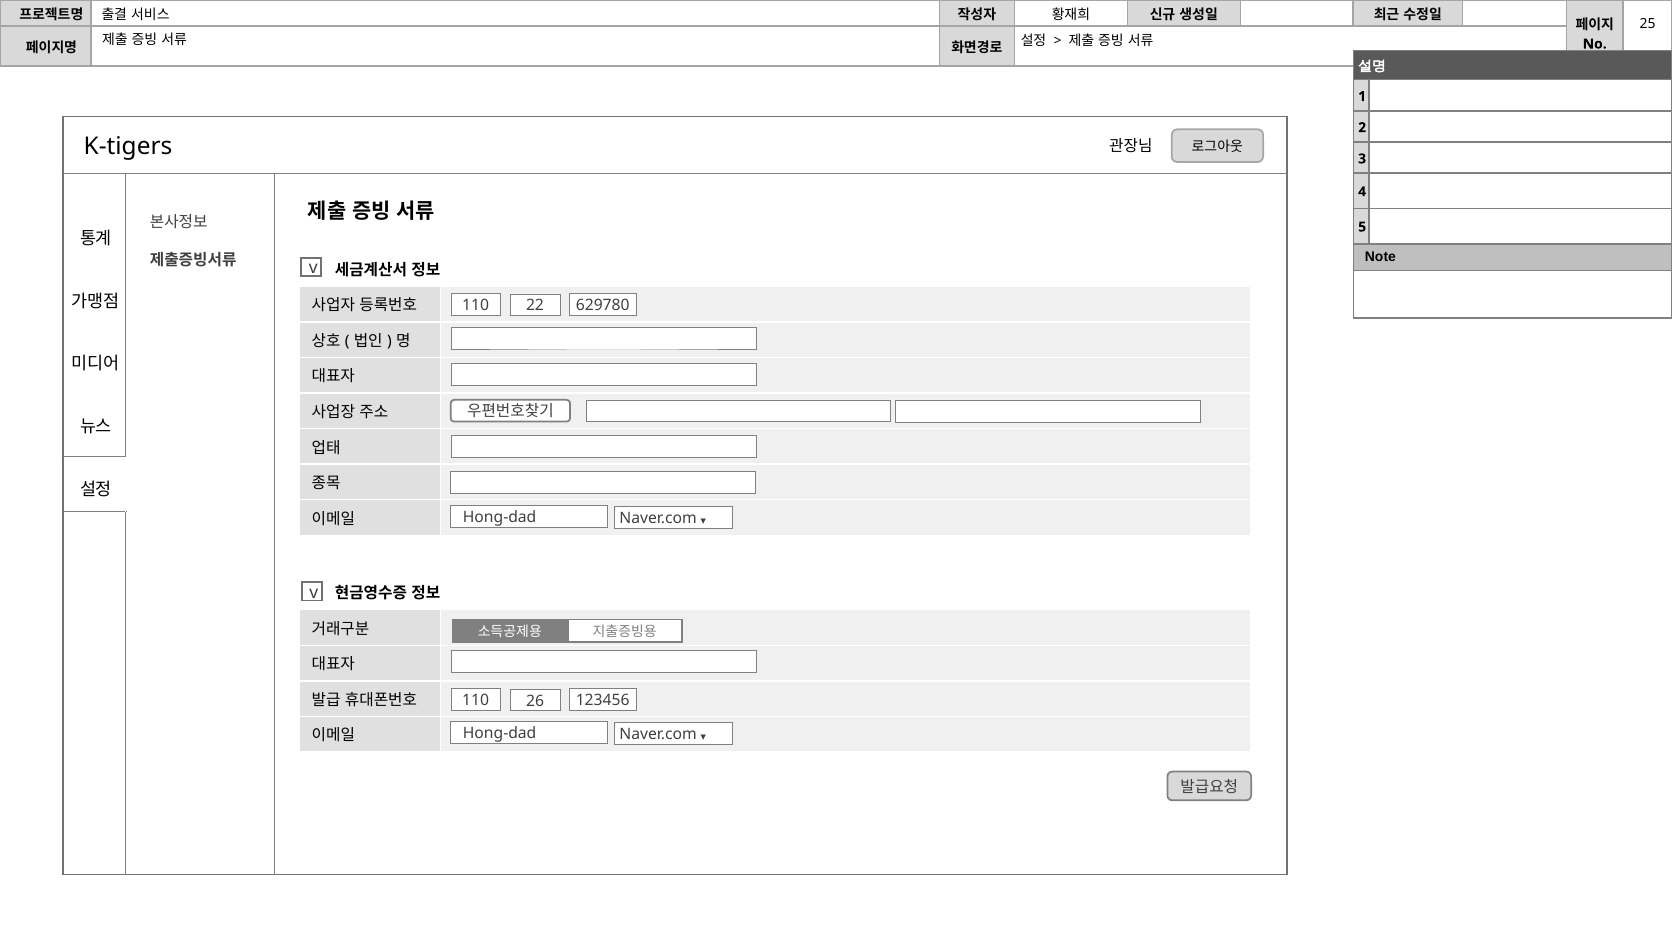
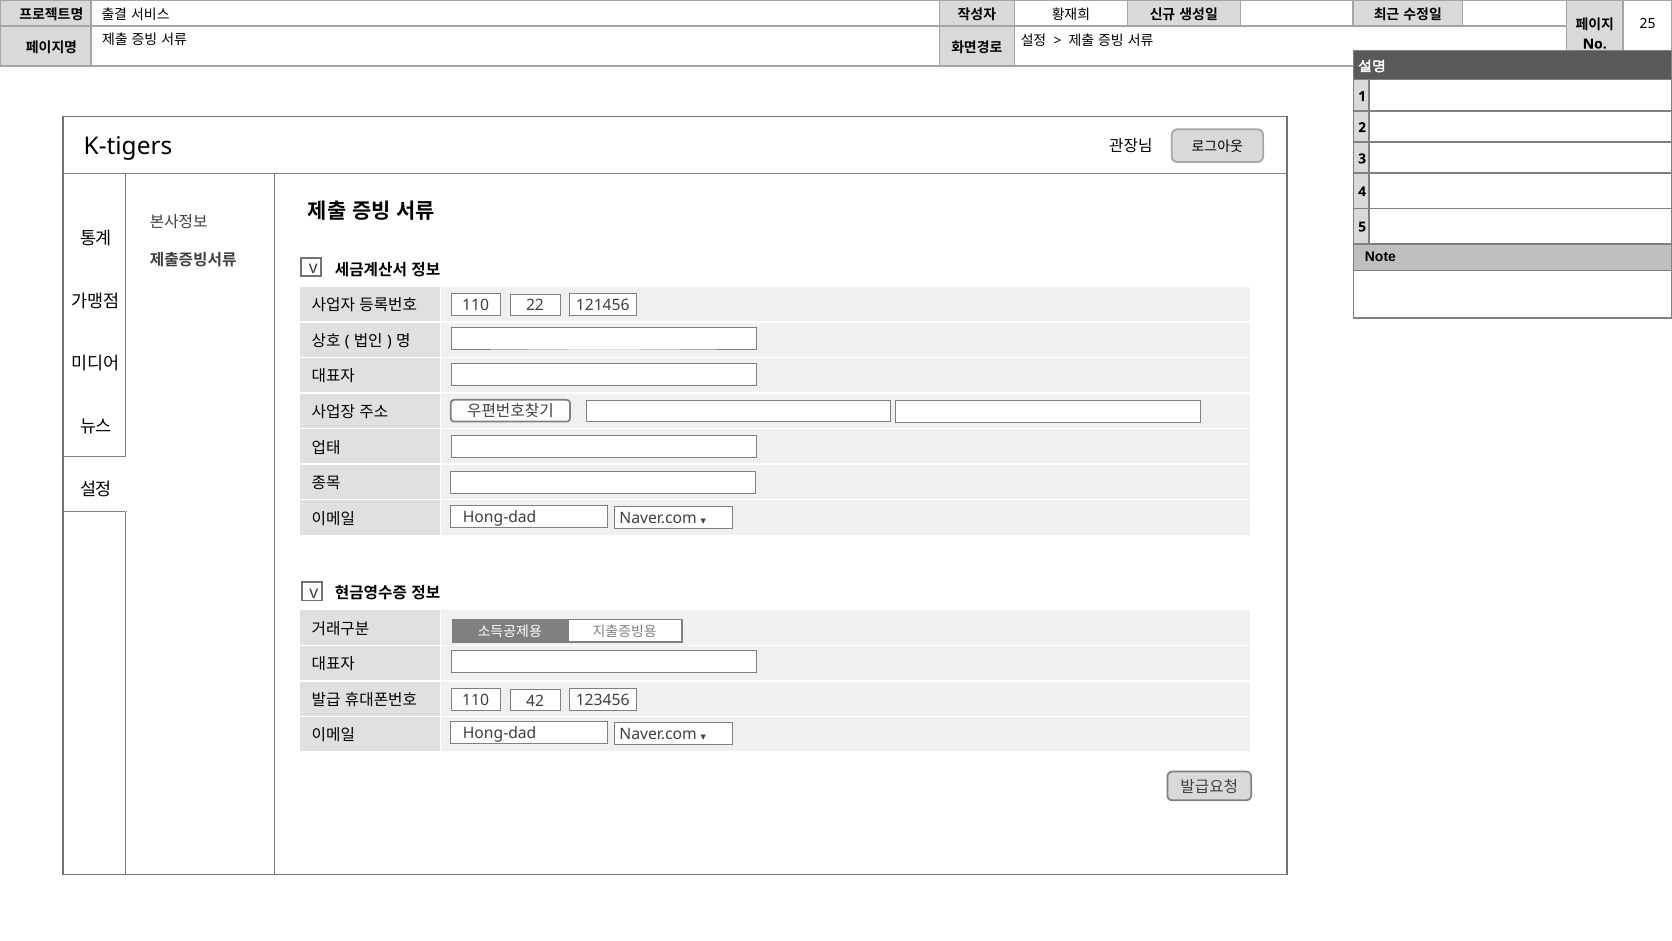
629780: 629780 -> 121456 (603, 305)
26: 26 -> 42 (535, 701)
